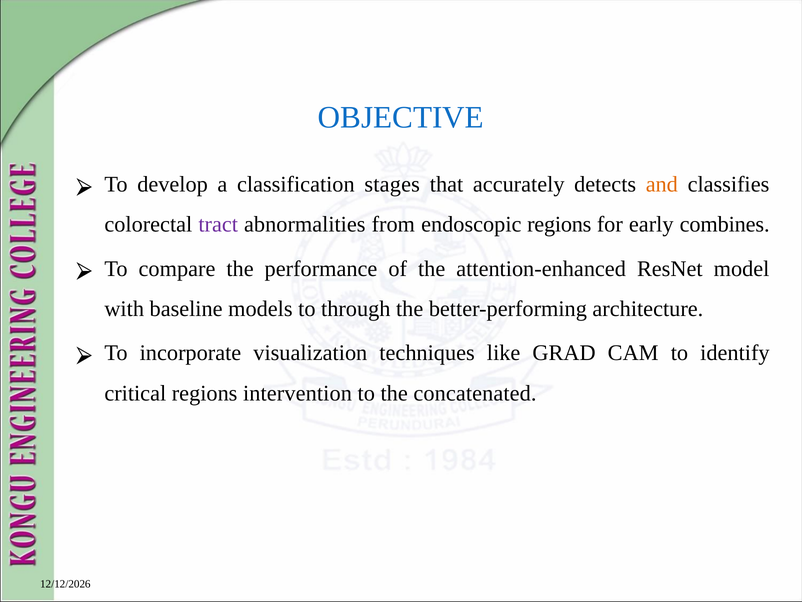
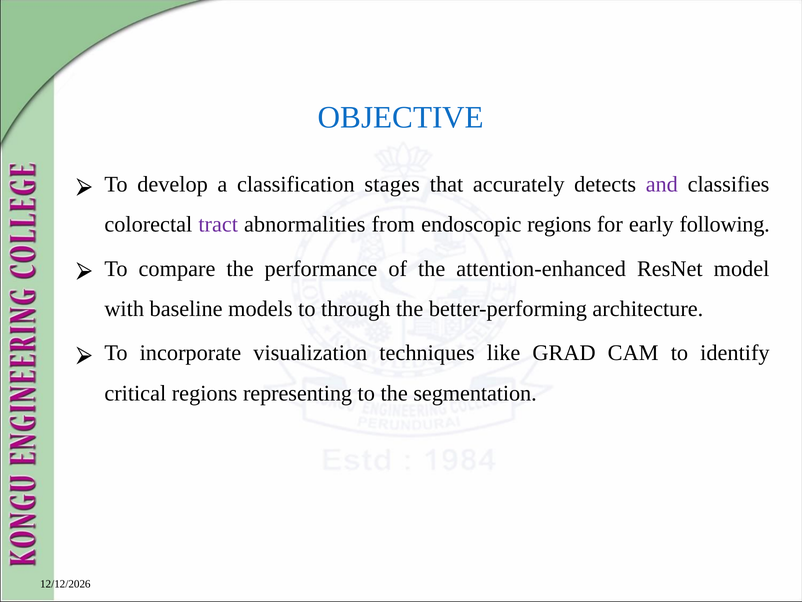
and colour: orange -> purple (662, 184)
combines: combines -> following (725, 224)
intervention: intervention -> representing (298, 393)
concatenated: concatenated -> segmentation (475, 393)
